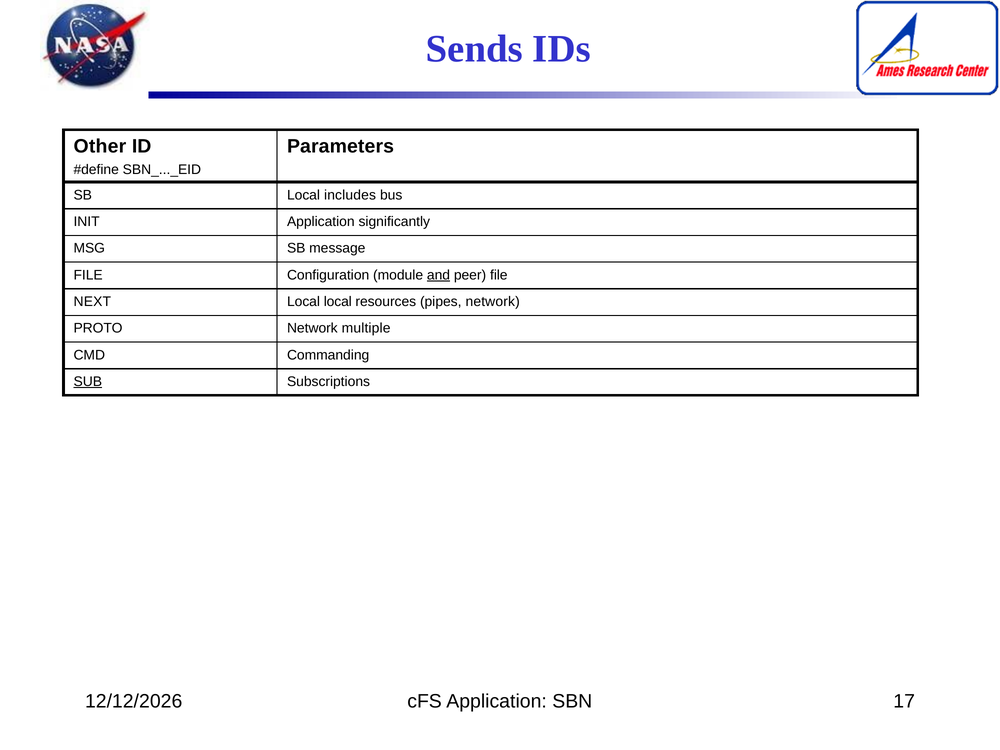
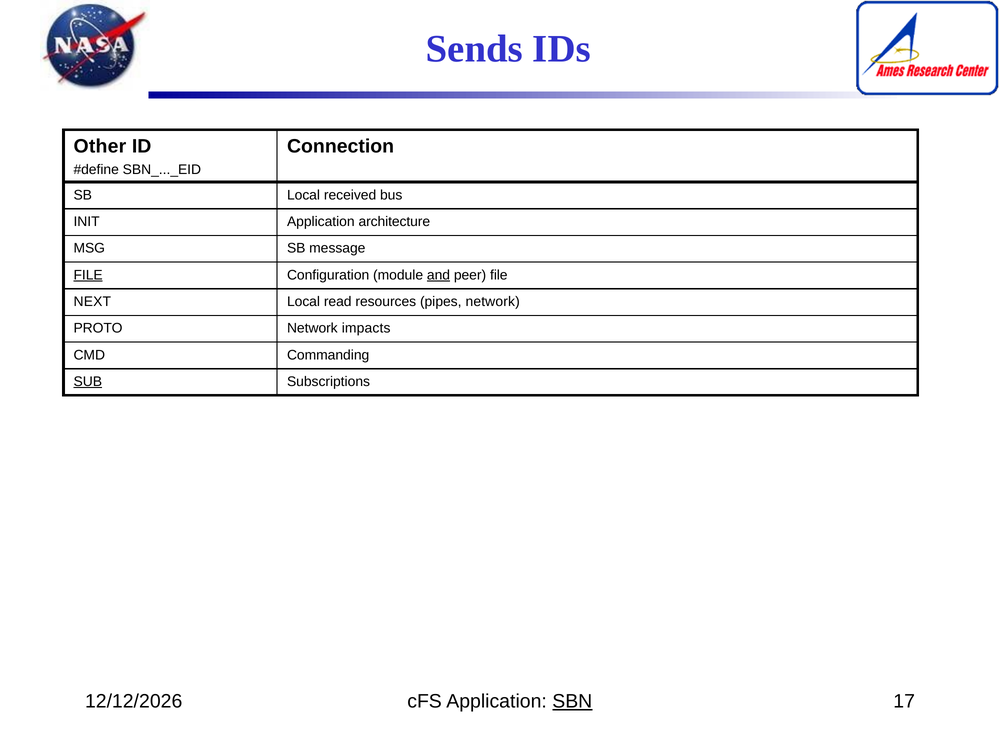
Parameters: Parameters -> Connection (341, 146)
includes: includes -> received (350, 195)
significantly: significantly -> architecture (394, 222)
FILE underline: none -> present (88, 275)
Local local: local -> read (338, 302)
multiple: multiple -> impacts (366, 328)
SBN underline: none -> present (572, 701)
